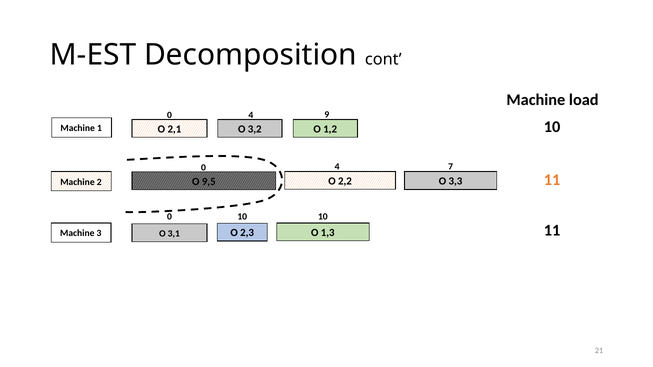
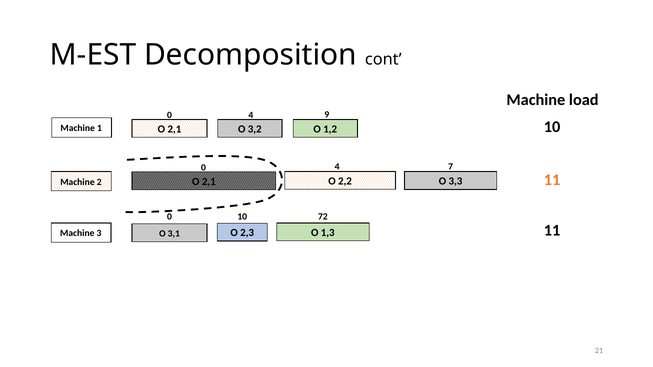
9,5: 9,5 -> 2,1 (209, 182)
0 10: 10 -> 72 (323, 217)
